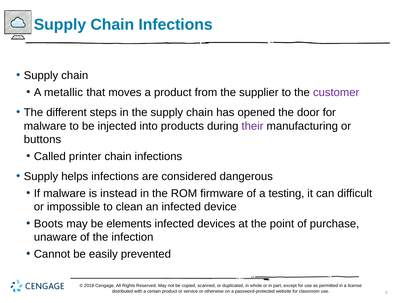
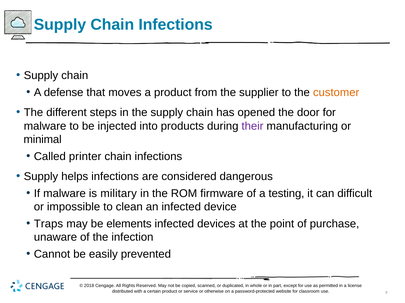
metallic: metallic -> defense (64, 93)
customer colour: purple -> orange (336, 93)
buttons: buttons -> minimal (43, 140)
instead: instead -> military (119, 194)
Boots: Boots -> Traps (49, 224)
